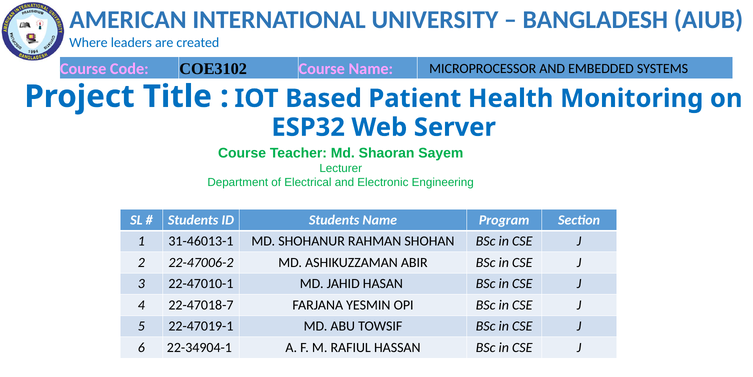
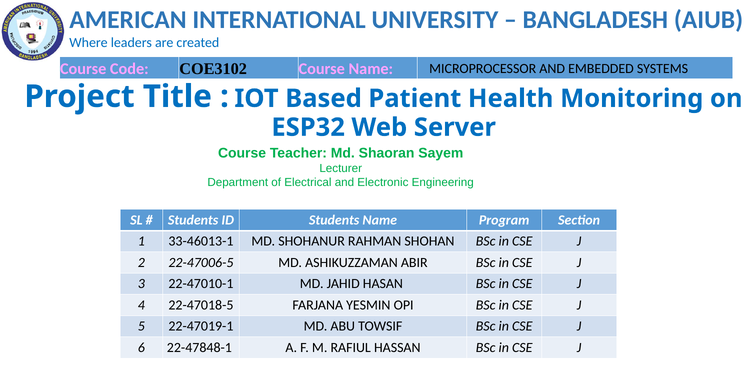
31-46013-1: 31-46013-1 -> 33-46013-1 (201, 241)
22-47006-2: 22-47006-2 -> 22-47006-5 (201, 262)
22-47018-7: 22-47018-7 -> 22-47018-5 (201, 305)
22-34904-1: 22-34904-1 -> 22-47848-1 (199, 347)
